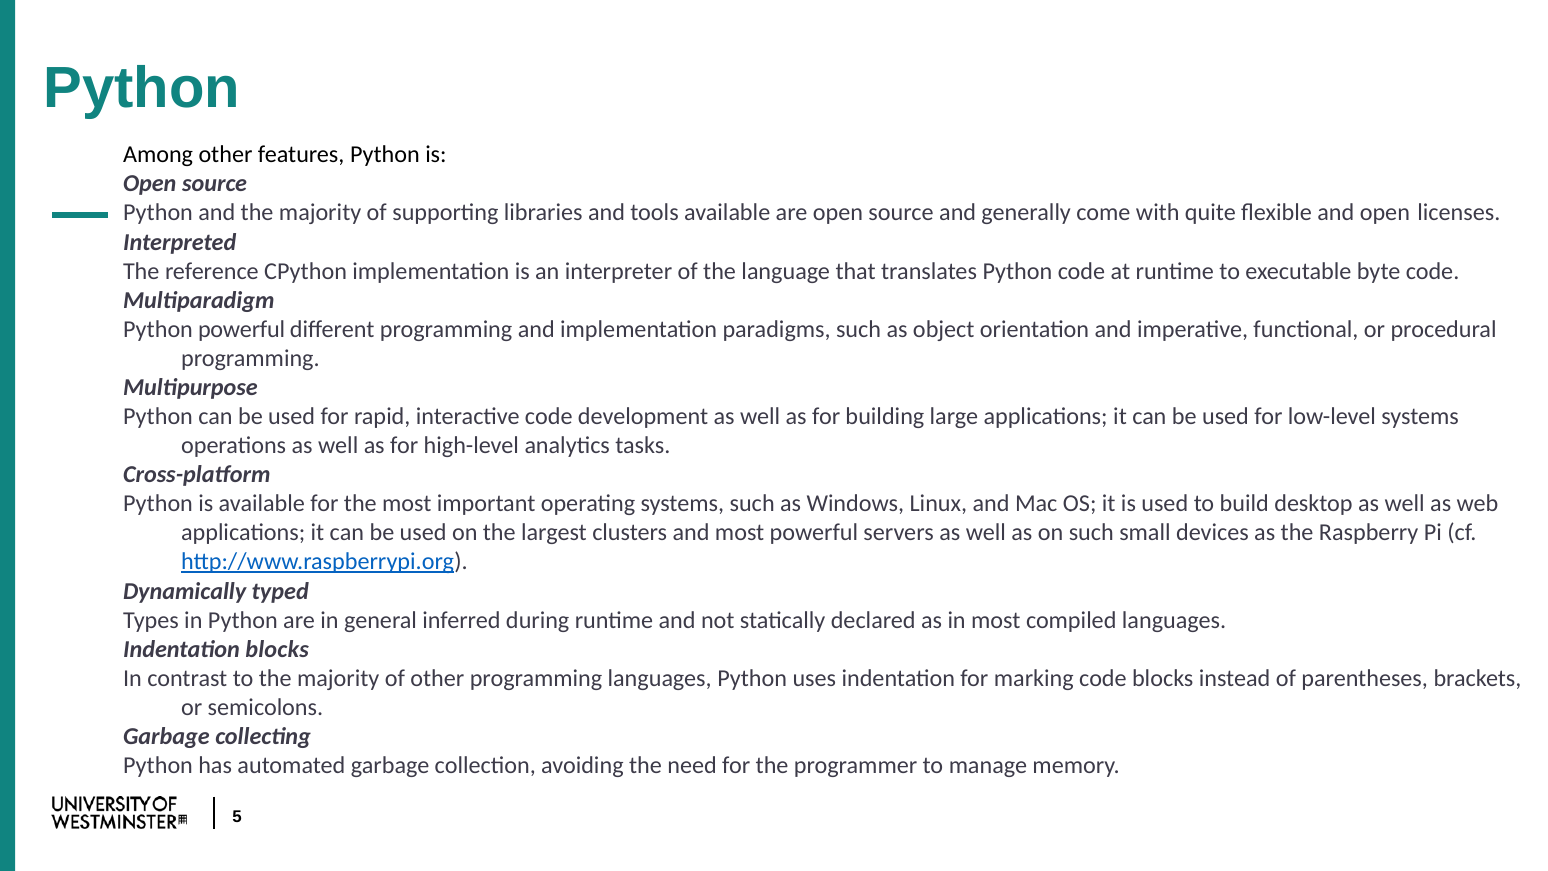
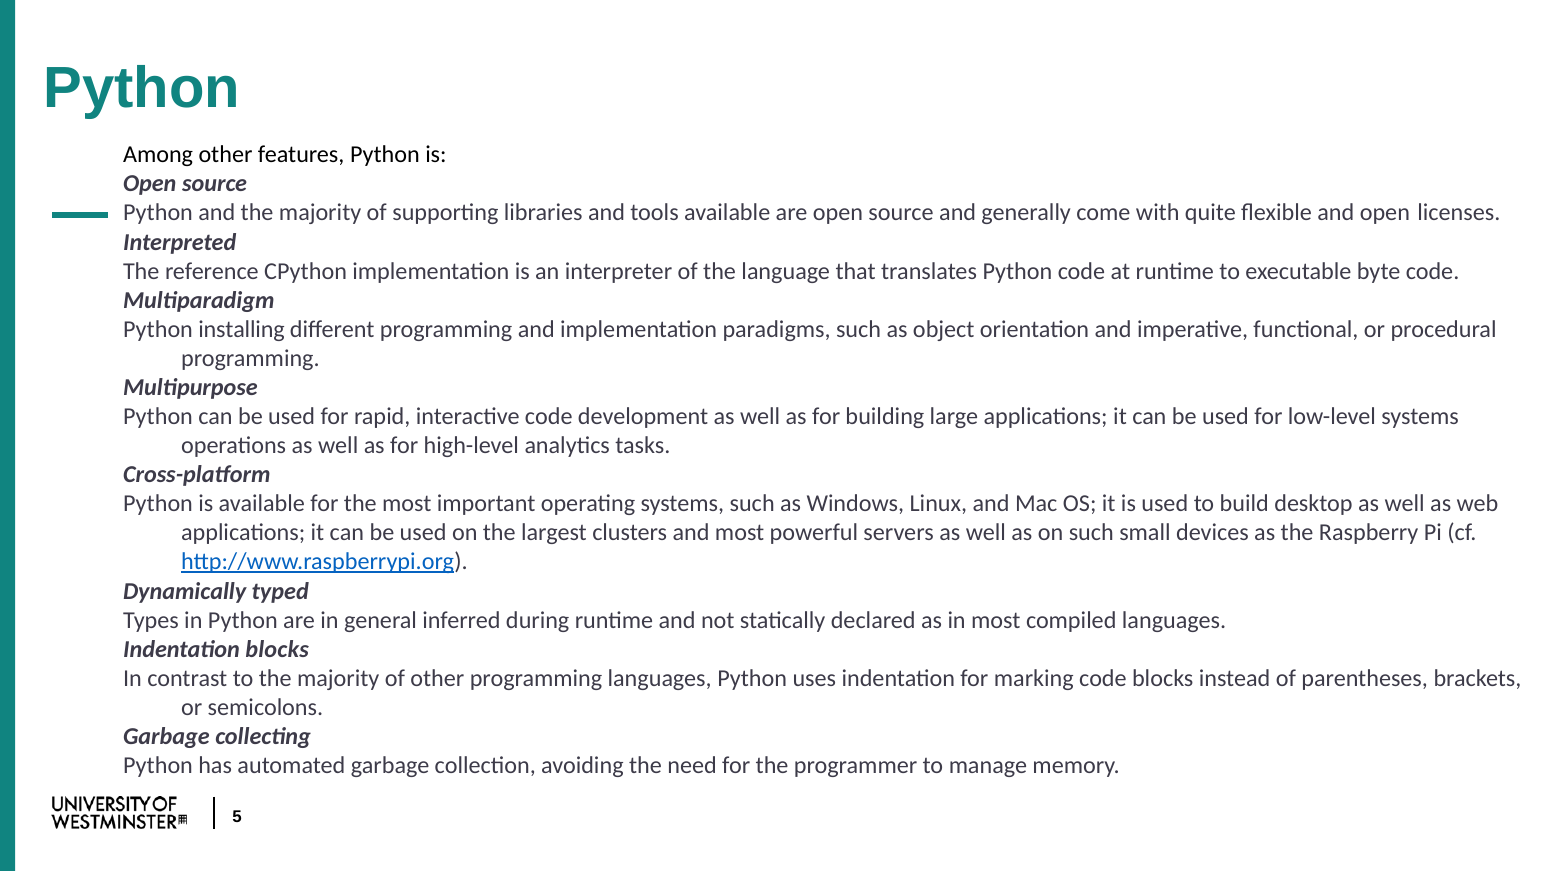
Python powerful: powerful -> installing (241, 329)
